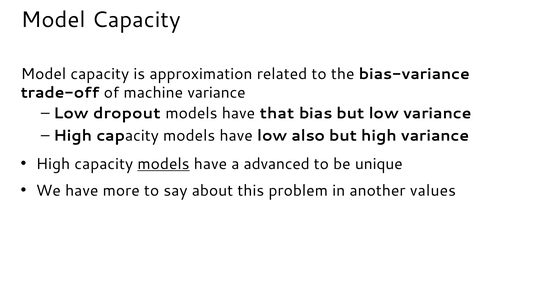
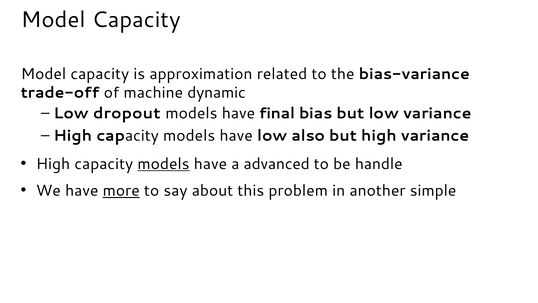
machine variance: variance -> dynamic (216, 93)
that: that -> final (277, 113)
unique: unique -> handle (379, 164)
more underline: none -> present (121, 190)
values: values -> simple (433, 190)
